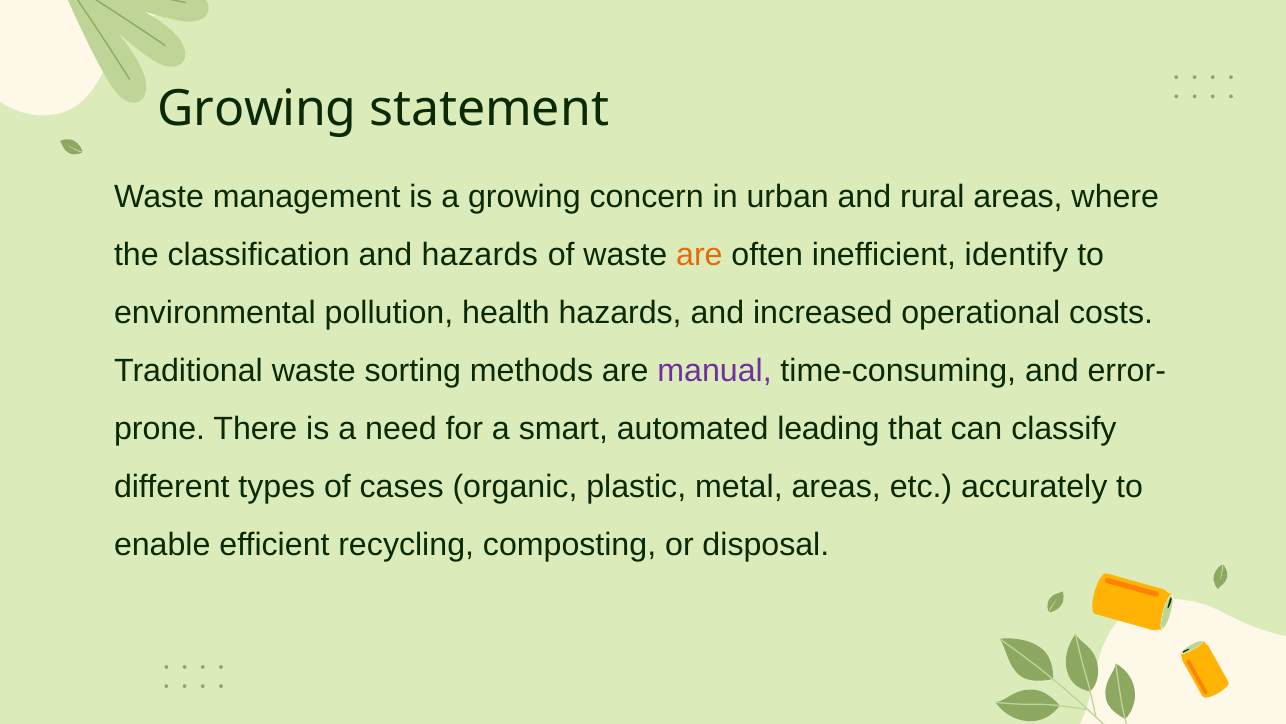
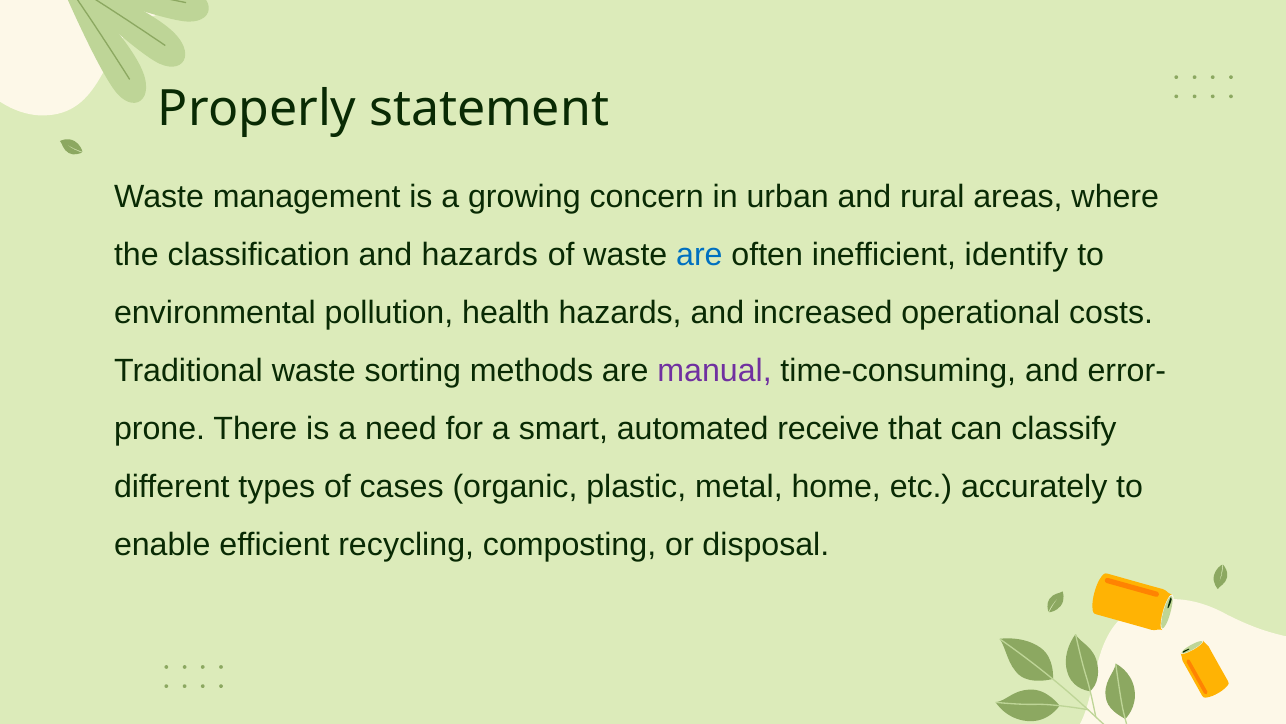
Growing: Growing -> Properly (257, 109)
are colour: orange -> blue (699, 255)
leading: leading -> receive (828, 428)
metal areas: areas -> home (836, 486)
